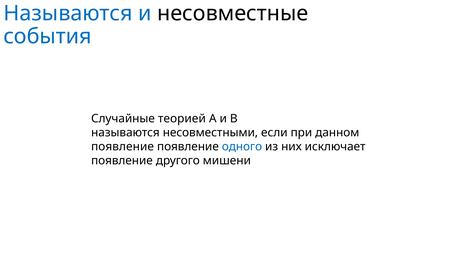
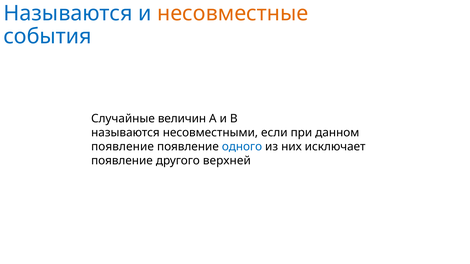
несовместные colour: black -> orange (233, 13)
теорией: теорией -> величин (182, 119)
мишени: мишени -> верхней (227, 161)
